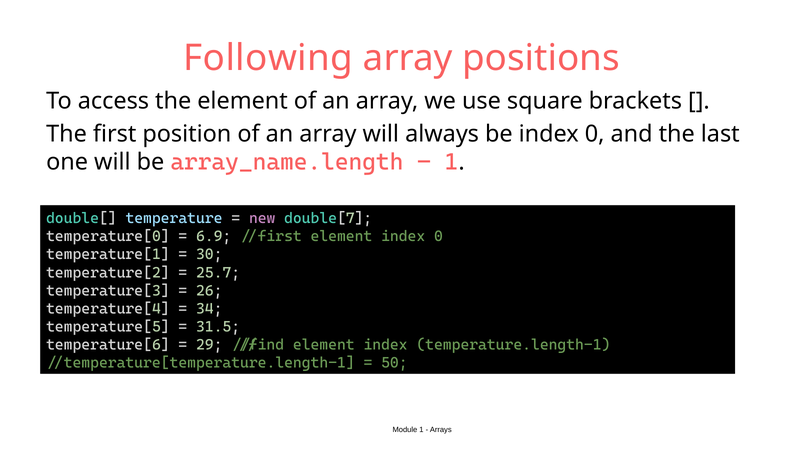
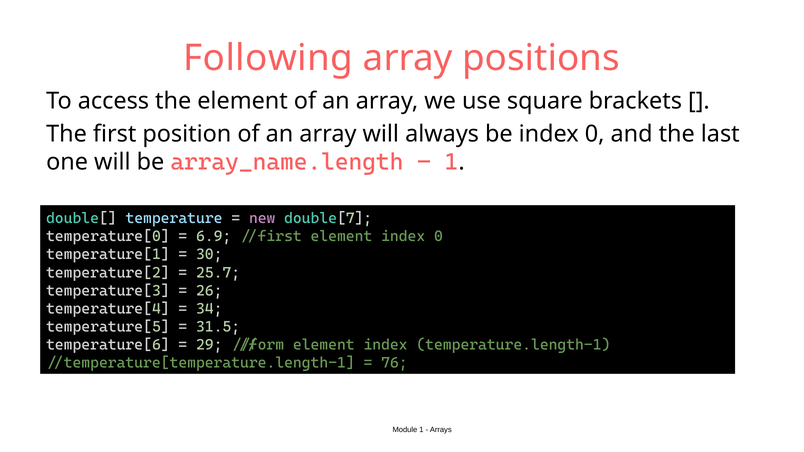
//find: //find -> //form (258, 345)
50: 50 -> 76 (394, 363)
